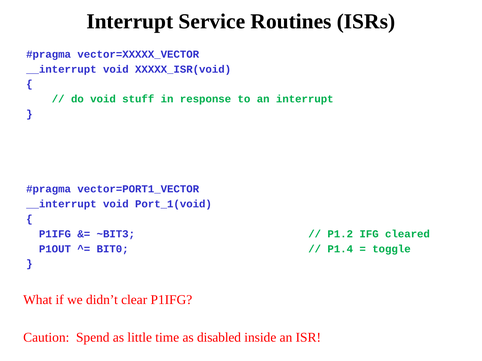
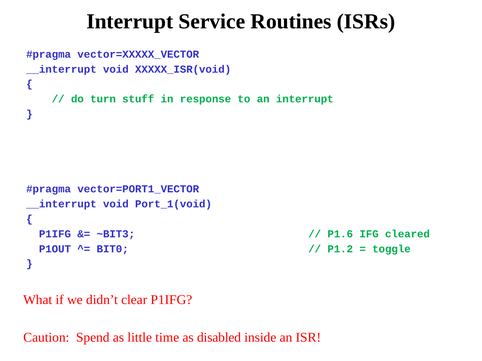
do void: void -> turn (103, 99)
P1.2: P1.2 -> P1.6 (340, 234)
P1.4: P1.4 -> P1.2 (340, 249)
